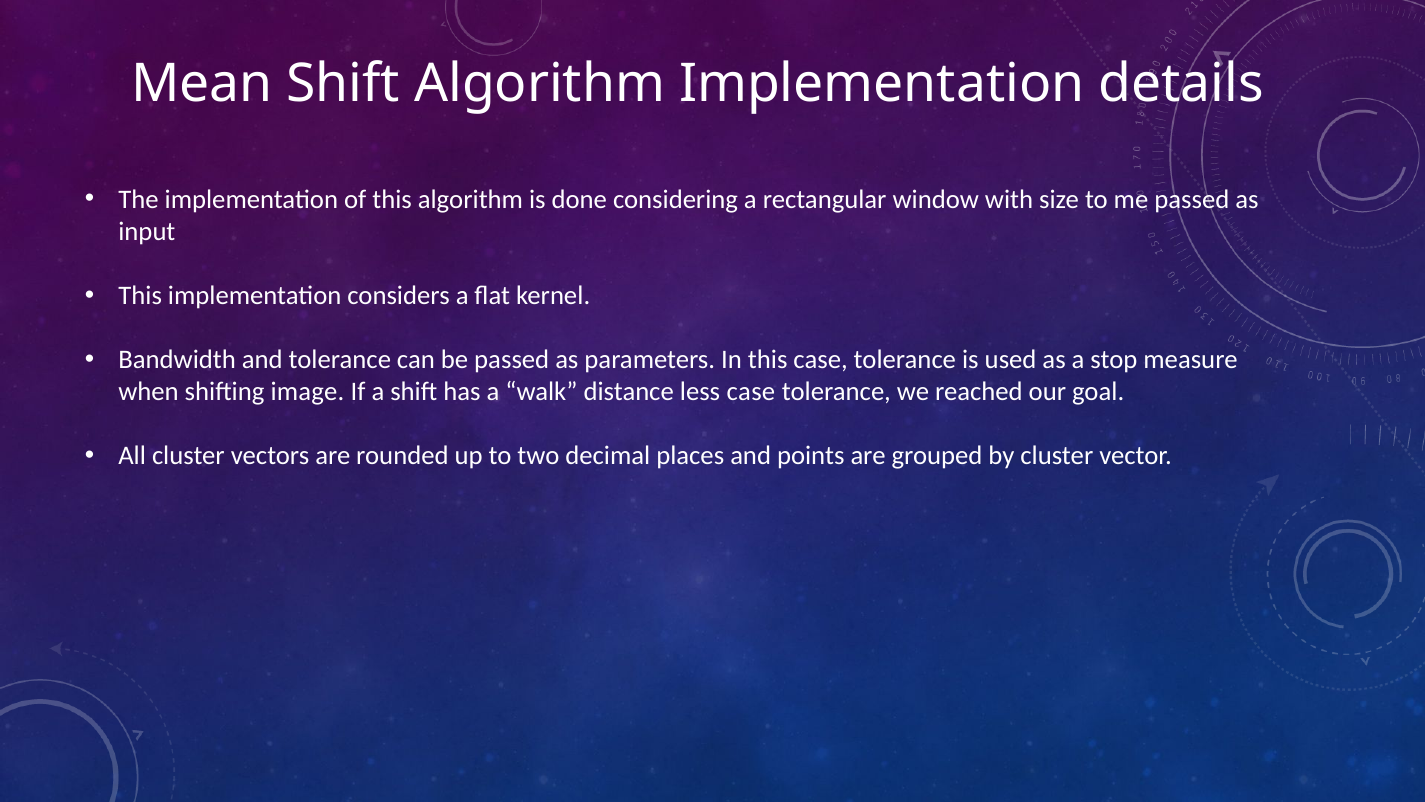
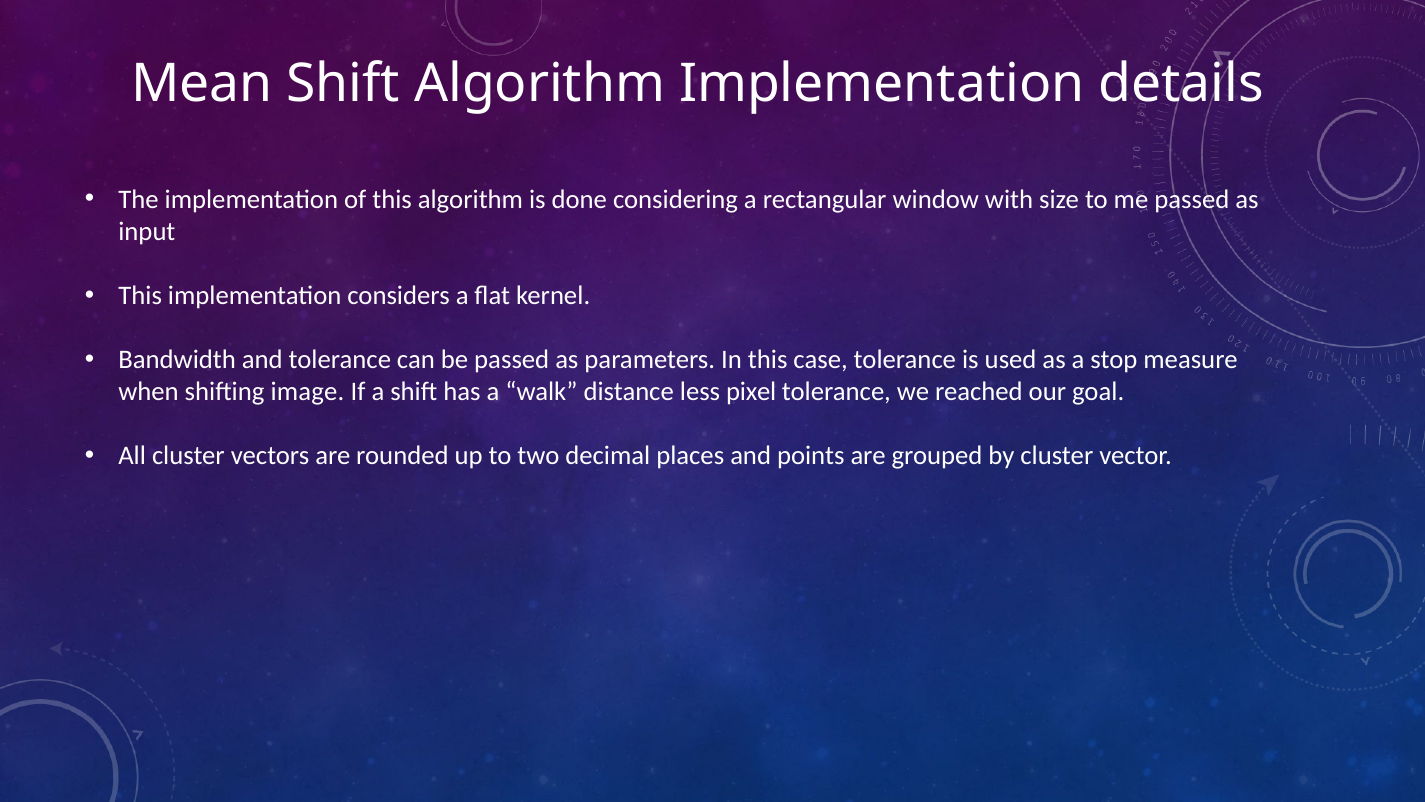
less case: case -> pixel (751, 392)
